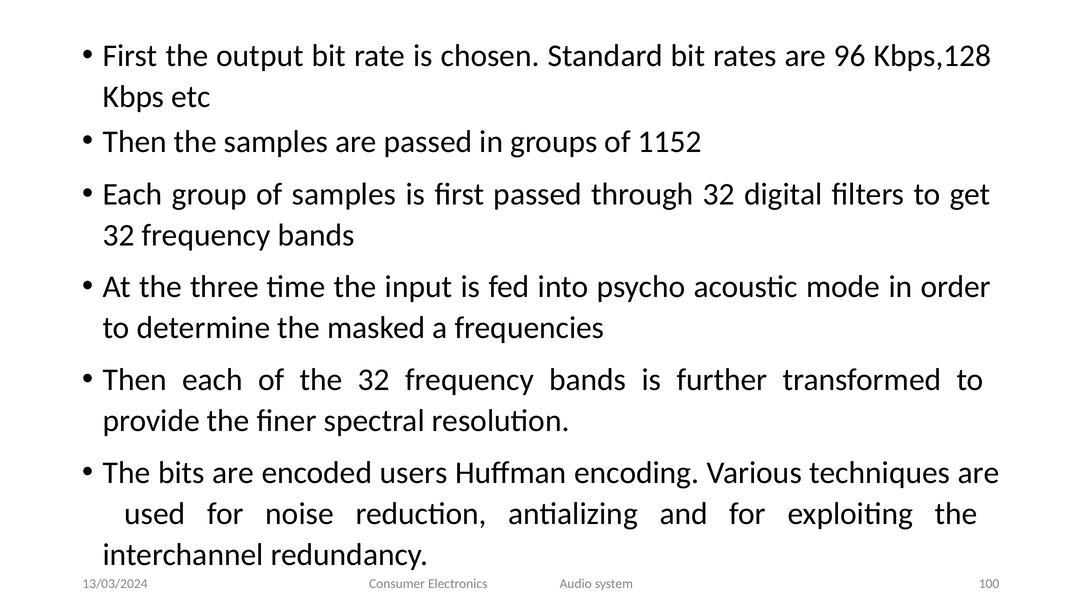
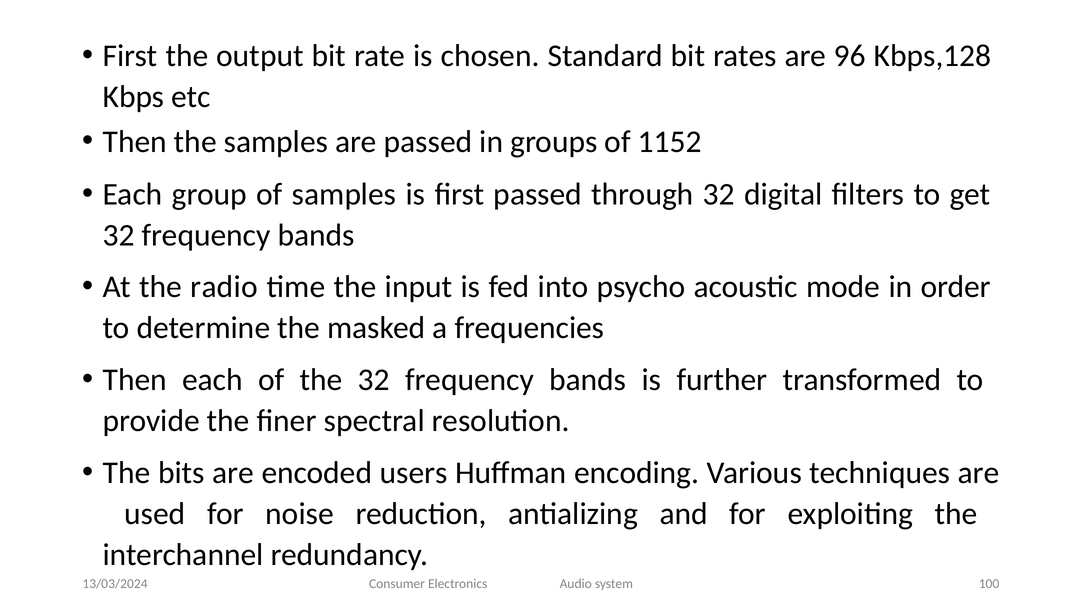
three: three -> radio (224, 287)
